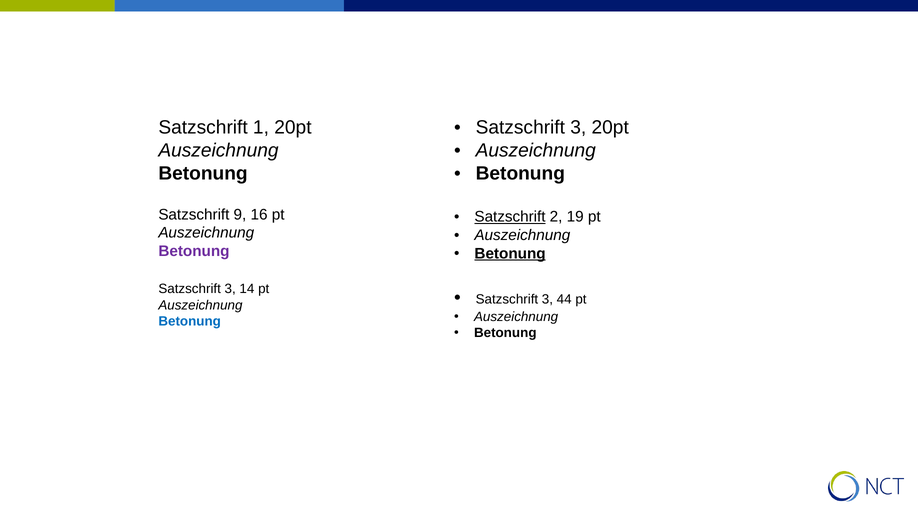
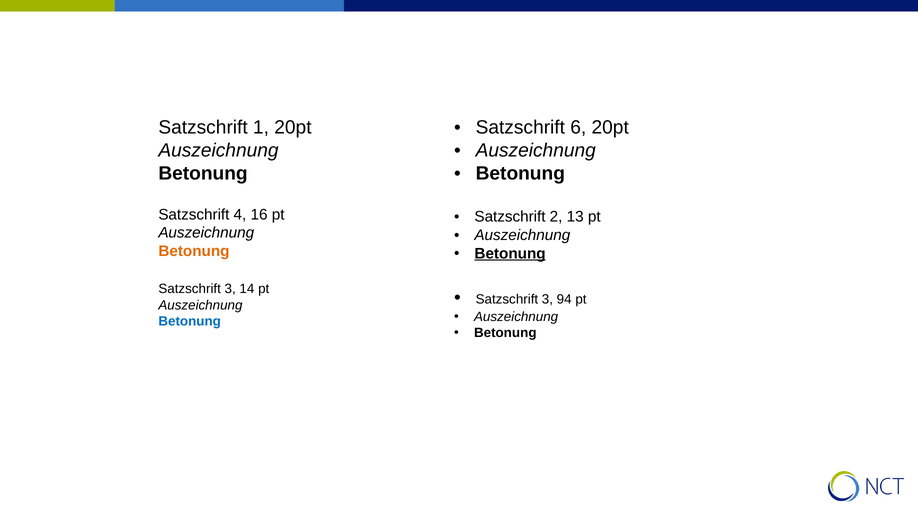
3: 3 -> 6 (578, 127)
9: 9 -> 4 (240, 214)
Satzschrift underline: present -> none (510, 217)
19: 19 -> 13 (575, 217)
Betonung colour: purple -> orange (194, 251)
44: 44 -> 94 (564, 299)
